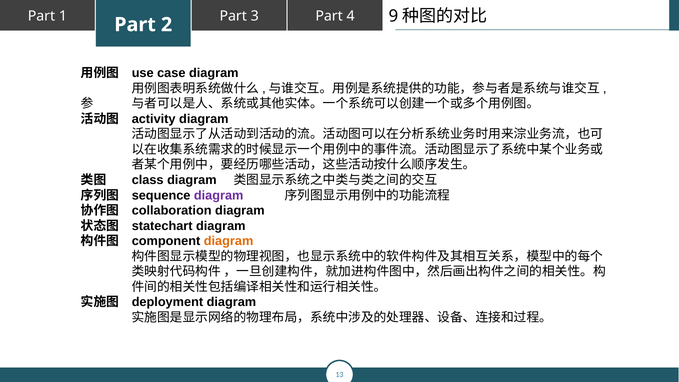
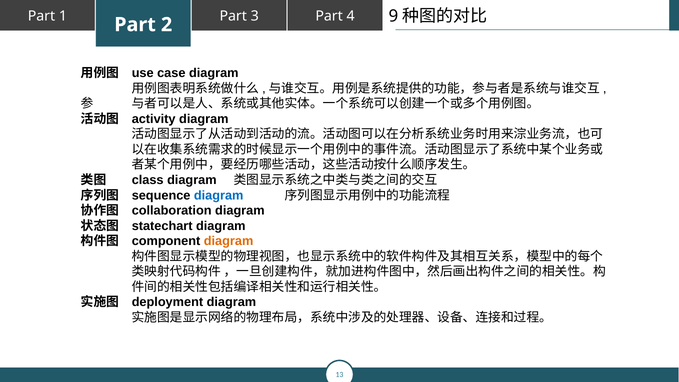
diagram colour: purple -> blue (219, 195)
